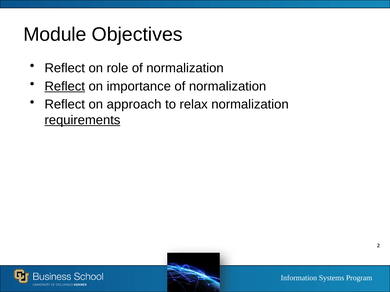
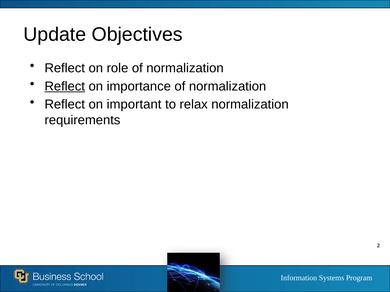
Module: Module -> Update (55, 35)
approach: approach -> important (134, 105)
requirements underline: present -> none (82, 120)
